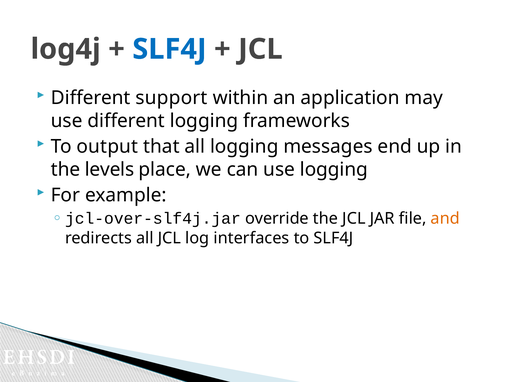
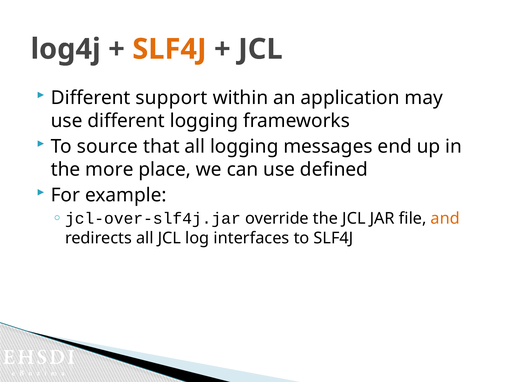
SLF4J colour: blue -> orange (169, 49)
output: output -> source (107, 146)
levels: levels -> more (109, 169)
use logging: logging -> defined (334, 169)
